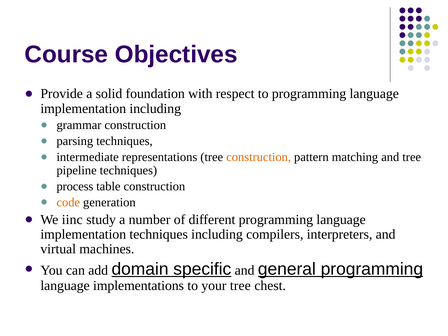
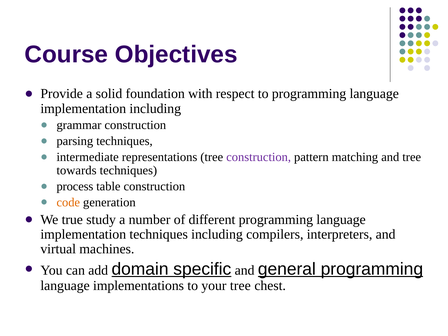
construction colour: orange -> purple (259, 157)
pipeline: pipeline -> towards (77, 170)
iinc: iinc -> true (72, 220)
